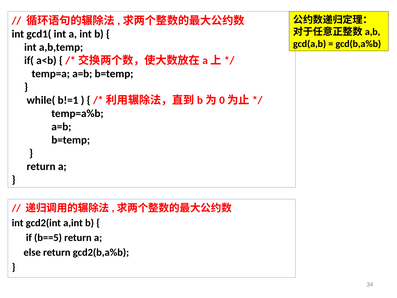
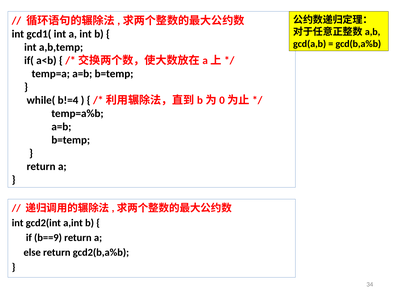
b!=1: b!=1 -> b!=4 (68, 100)
b==5: b==5 -> b==9 (48, 237)
